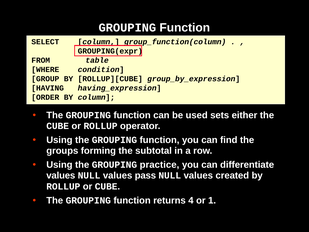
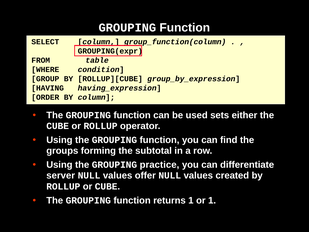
values: values -> server (61, 175)
pass: pass -> offer (145, 175)
returns 4: 4 -> 1 (191, 200)
